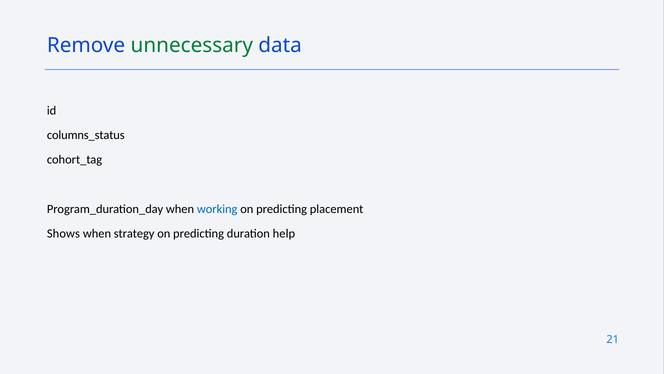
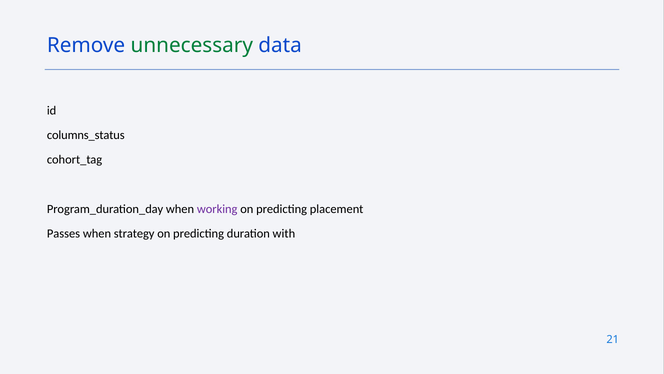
working colour: blue -> purple (217, 209)
Shows: Shows -> Passes (63, 233)
help: help -> with (284, 233)
